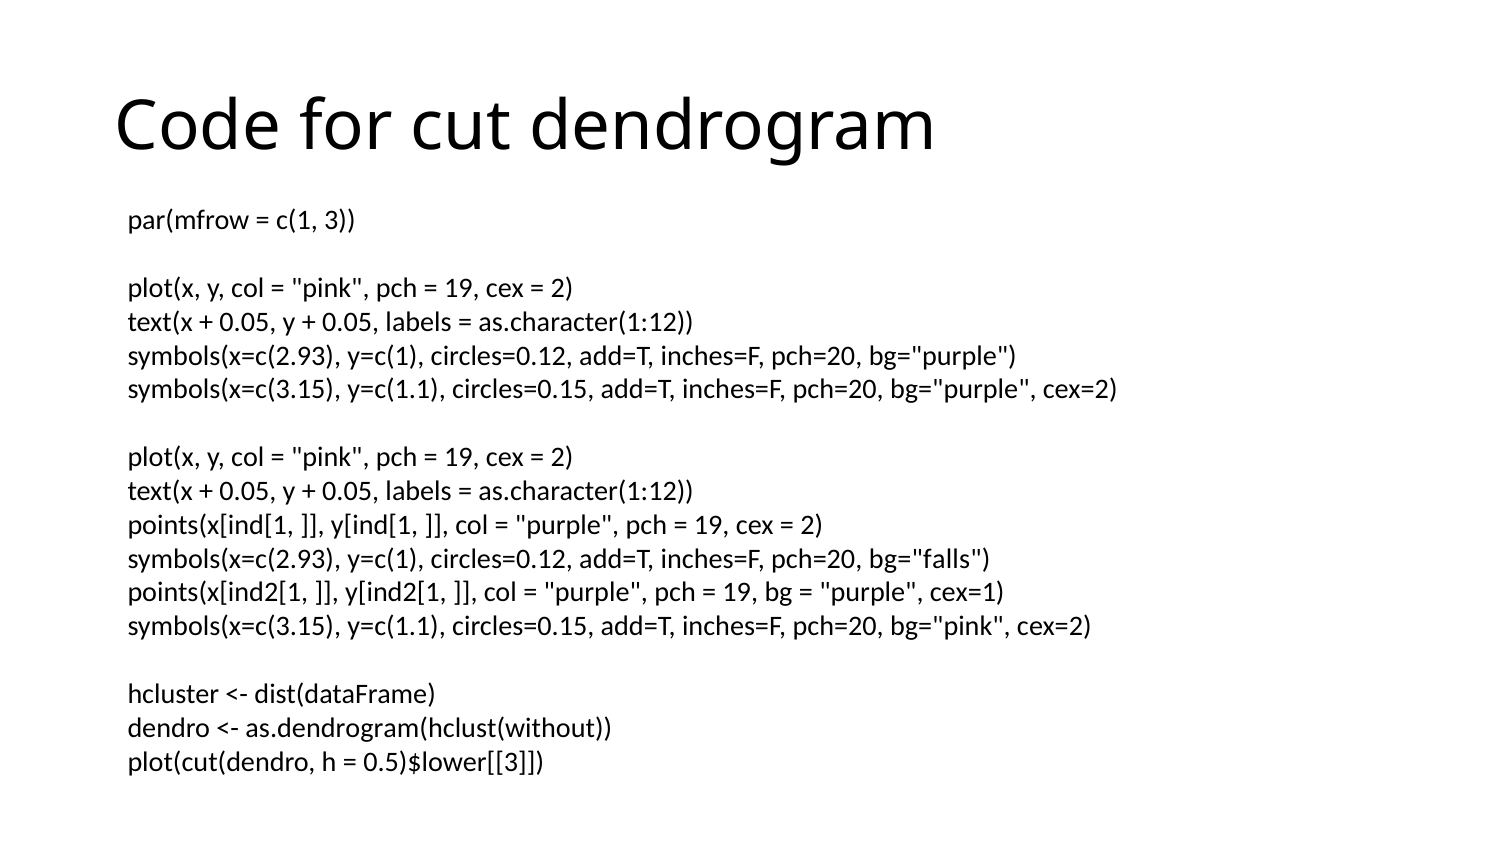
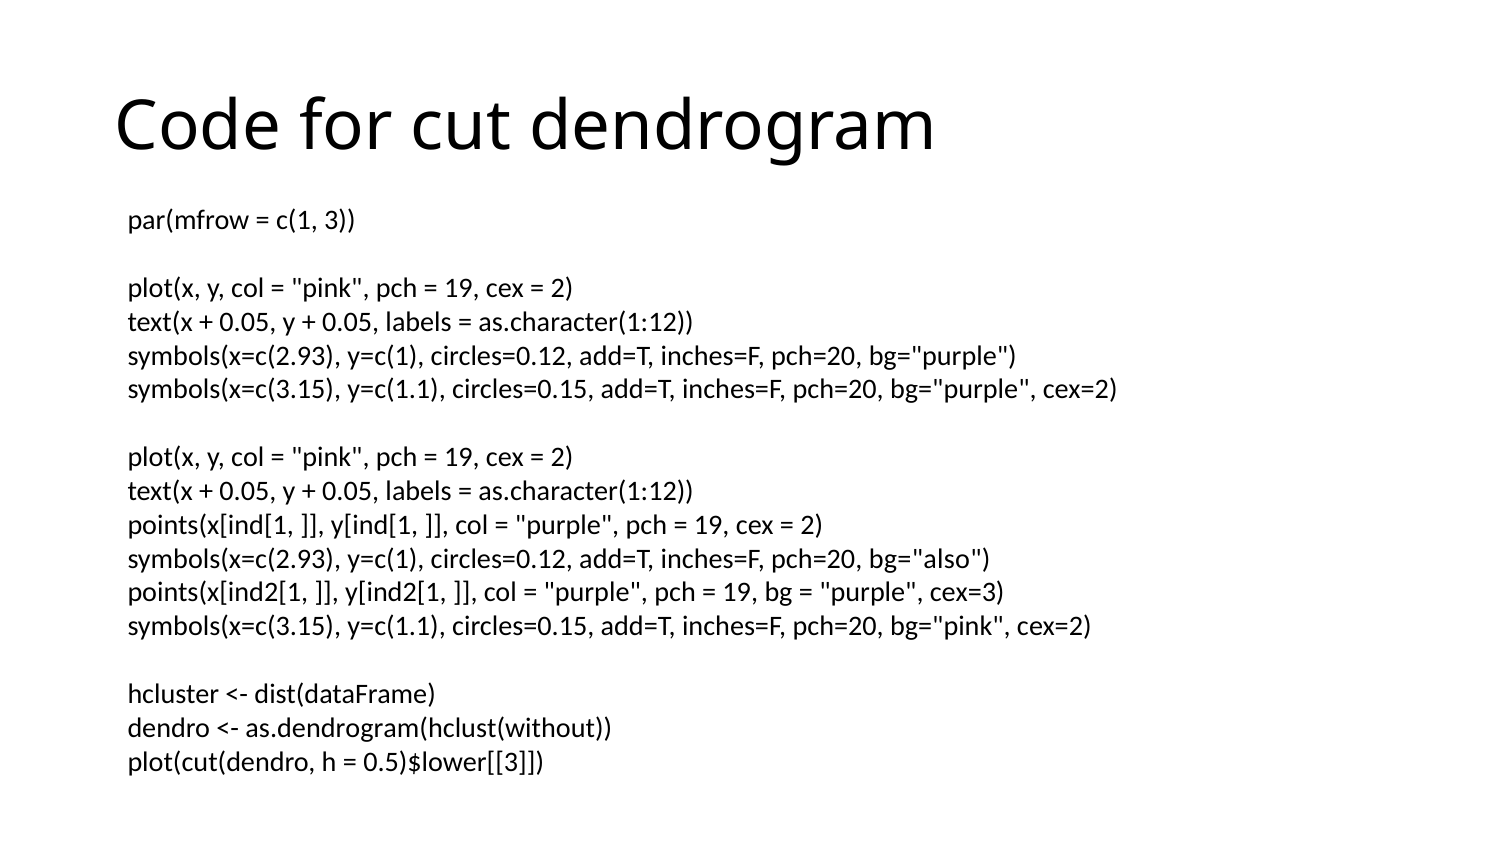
bg="falls: bg="falls -> bg="also (930, 559)
cex=1: cex=1 -> cex=3 (967, 593)
